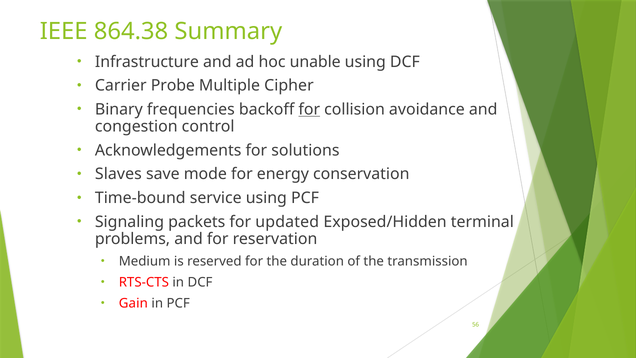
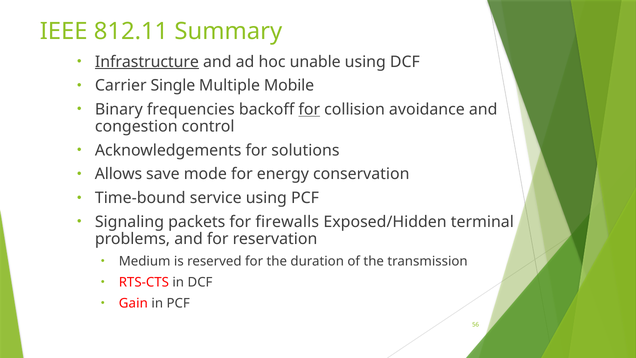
864.38: 864.38 -> 812.11 (131, 31)
Infrastructure underline: none -> present (147, 62)
Probe: Probe -> Single (173, 86)
Cipher: Cipher -> Mobile (289, 86)
Slaves: Slaves -> Allows (119, 174)
updated: updated -> firewalls (287, 222)
